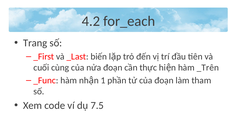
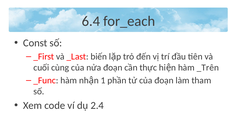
4.2: 4.2 -> 6.4 (91, 21)
Trang: Trang -> Const (35, 43)
7.5: 7.5 -> 2.4 (97, 106)
